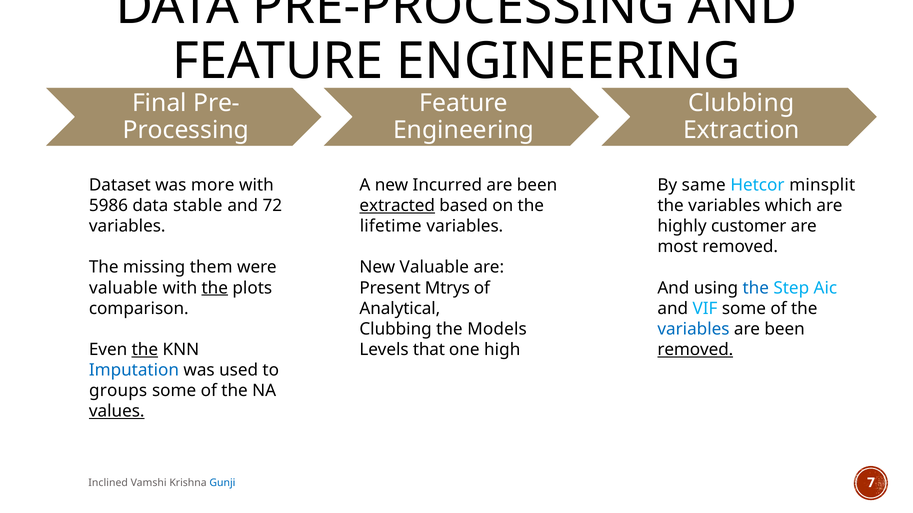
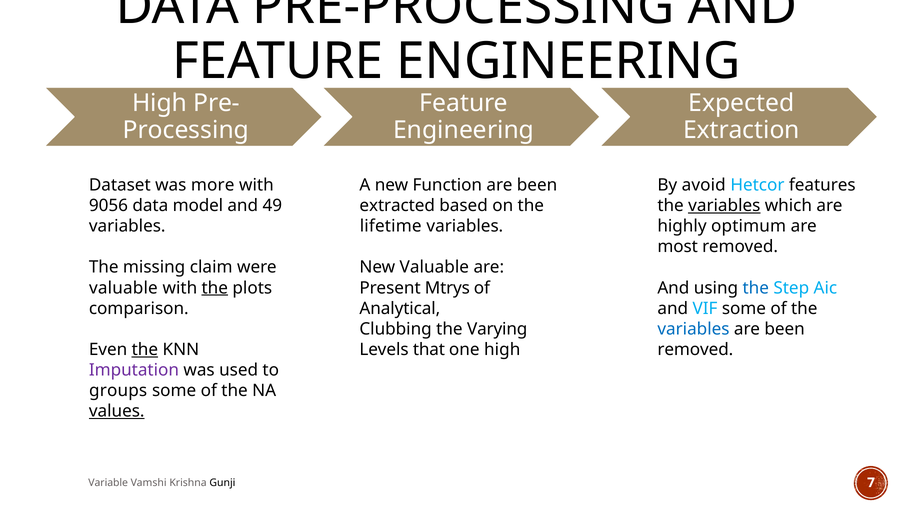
Final: Final -> High (160, 103)
Clubbing: Clubbing -> Expected (741, 103)
Incurred: Incurred -> Function (447, 185)
same: same -> avoid (704, 185)
minsplit: minsplit -> features (822, 185)
5986: 5986 -> 9056 (108, 206)
stable: stable -> model (198, 206)
72: 72 -> 49 (272, 206)
extracted underline: present -> none (397, 206)
variables underline: none -> present (724, 206)
customer: customer -> optimum (749, 227)
them: them -> claim (211, 268)
Models: Models -> Varying (497, 329)
removed underline: present -> none (695, 350)
Imputation colour: blue -> purple (134, 370)
Inclined: Inclined -> Variable (108, 483)
Gunji colour: blue -> black (222, 483)
